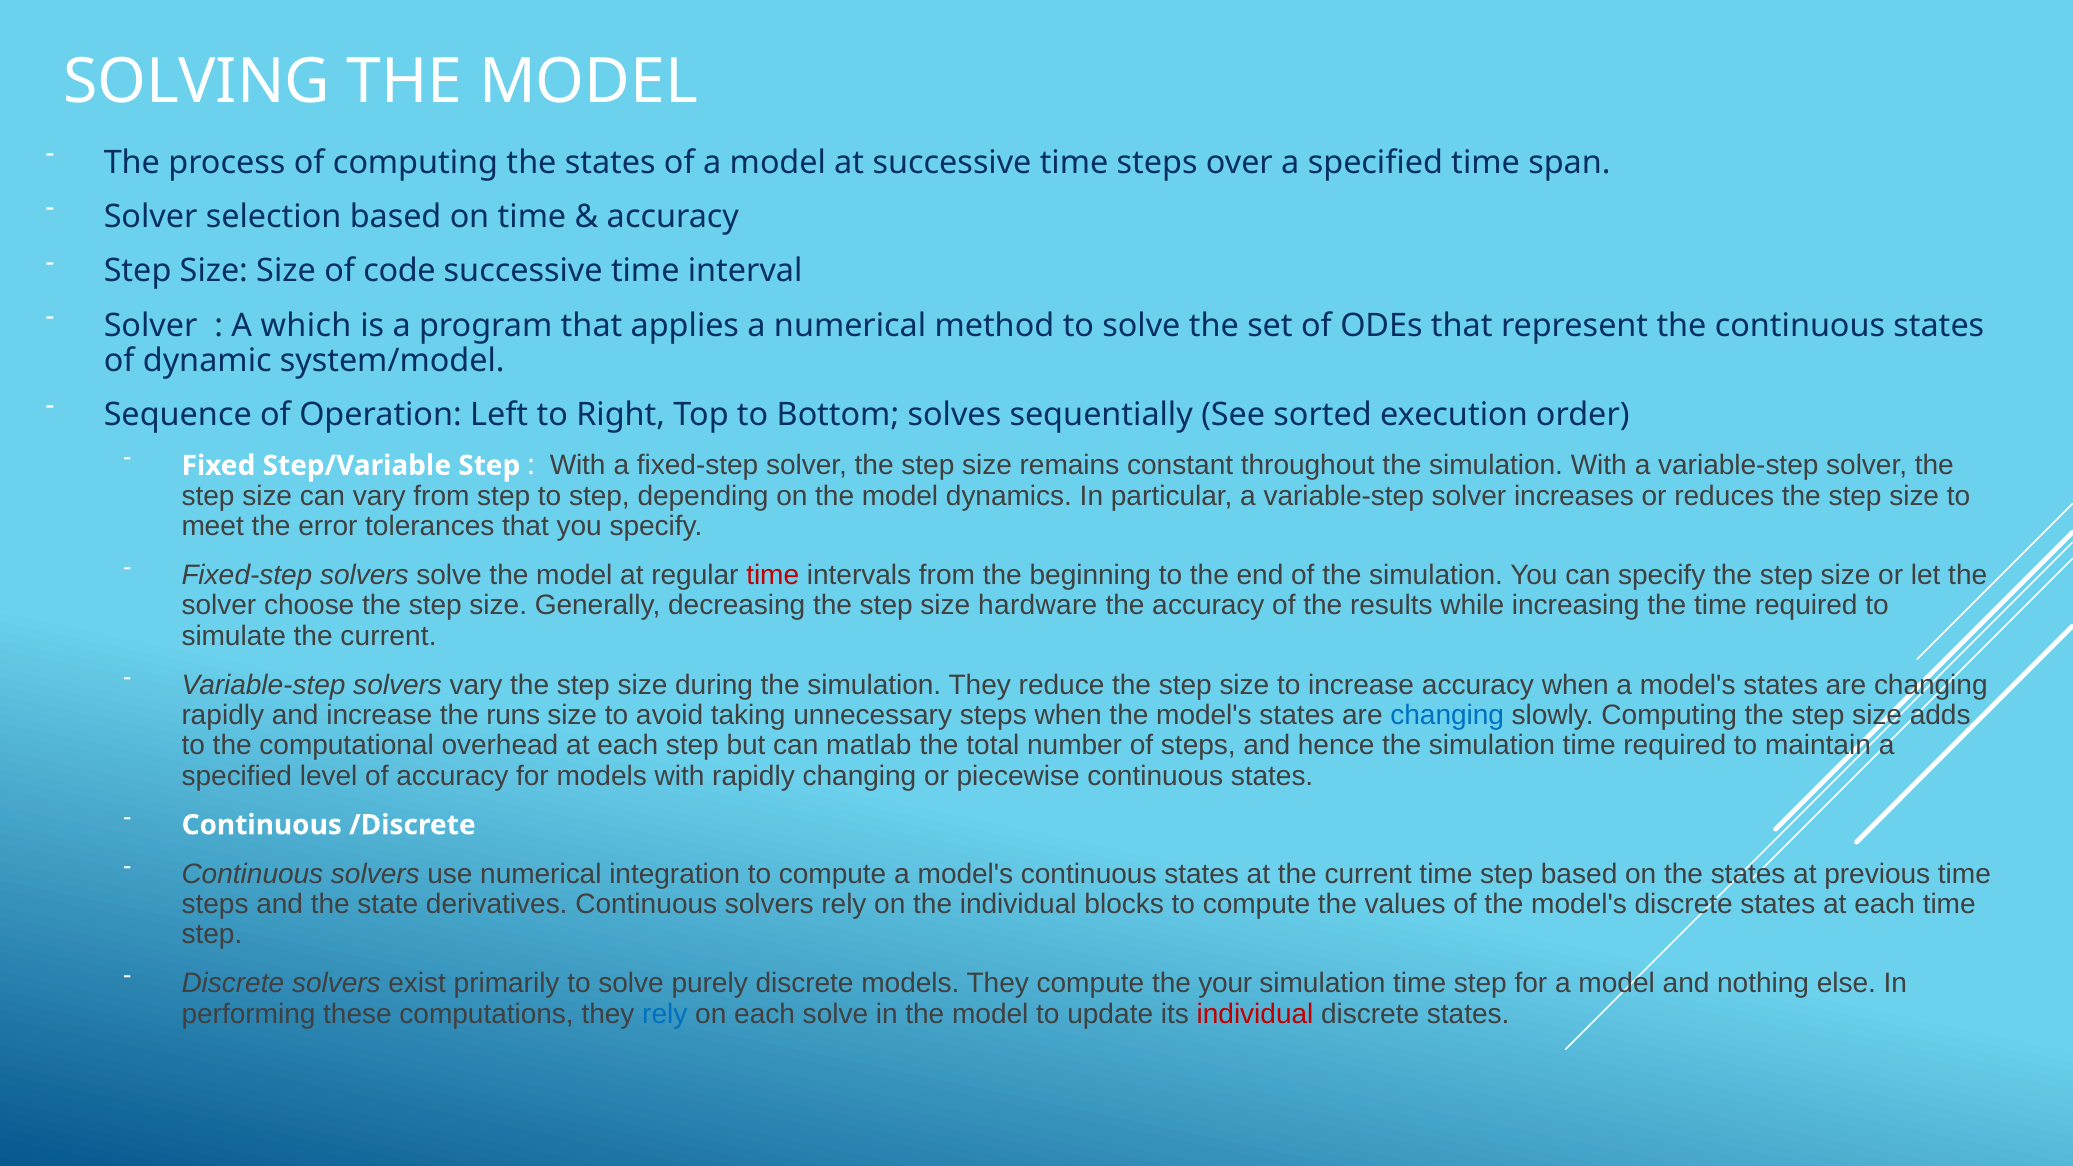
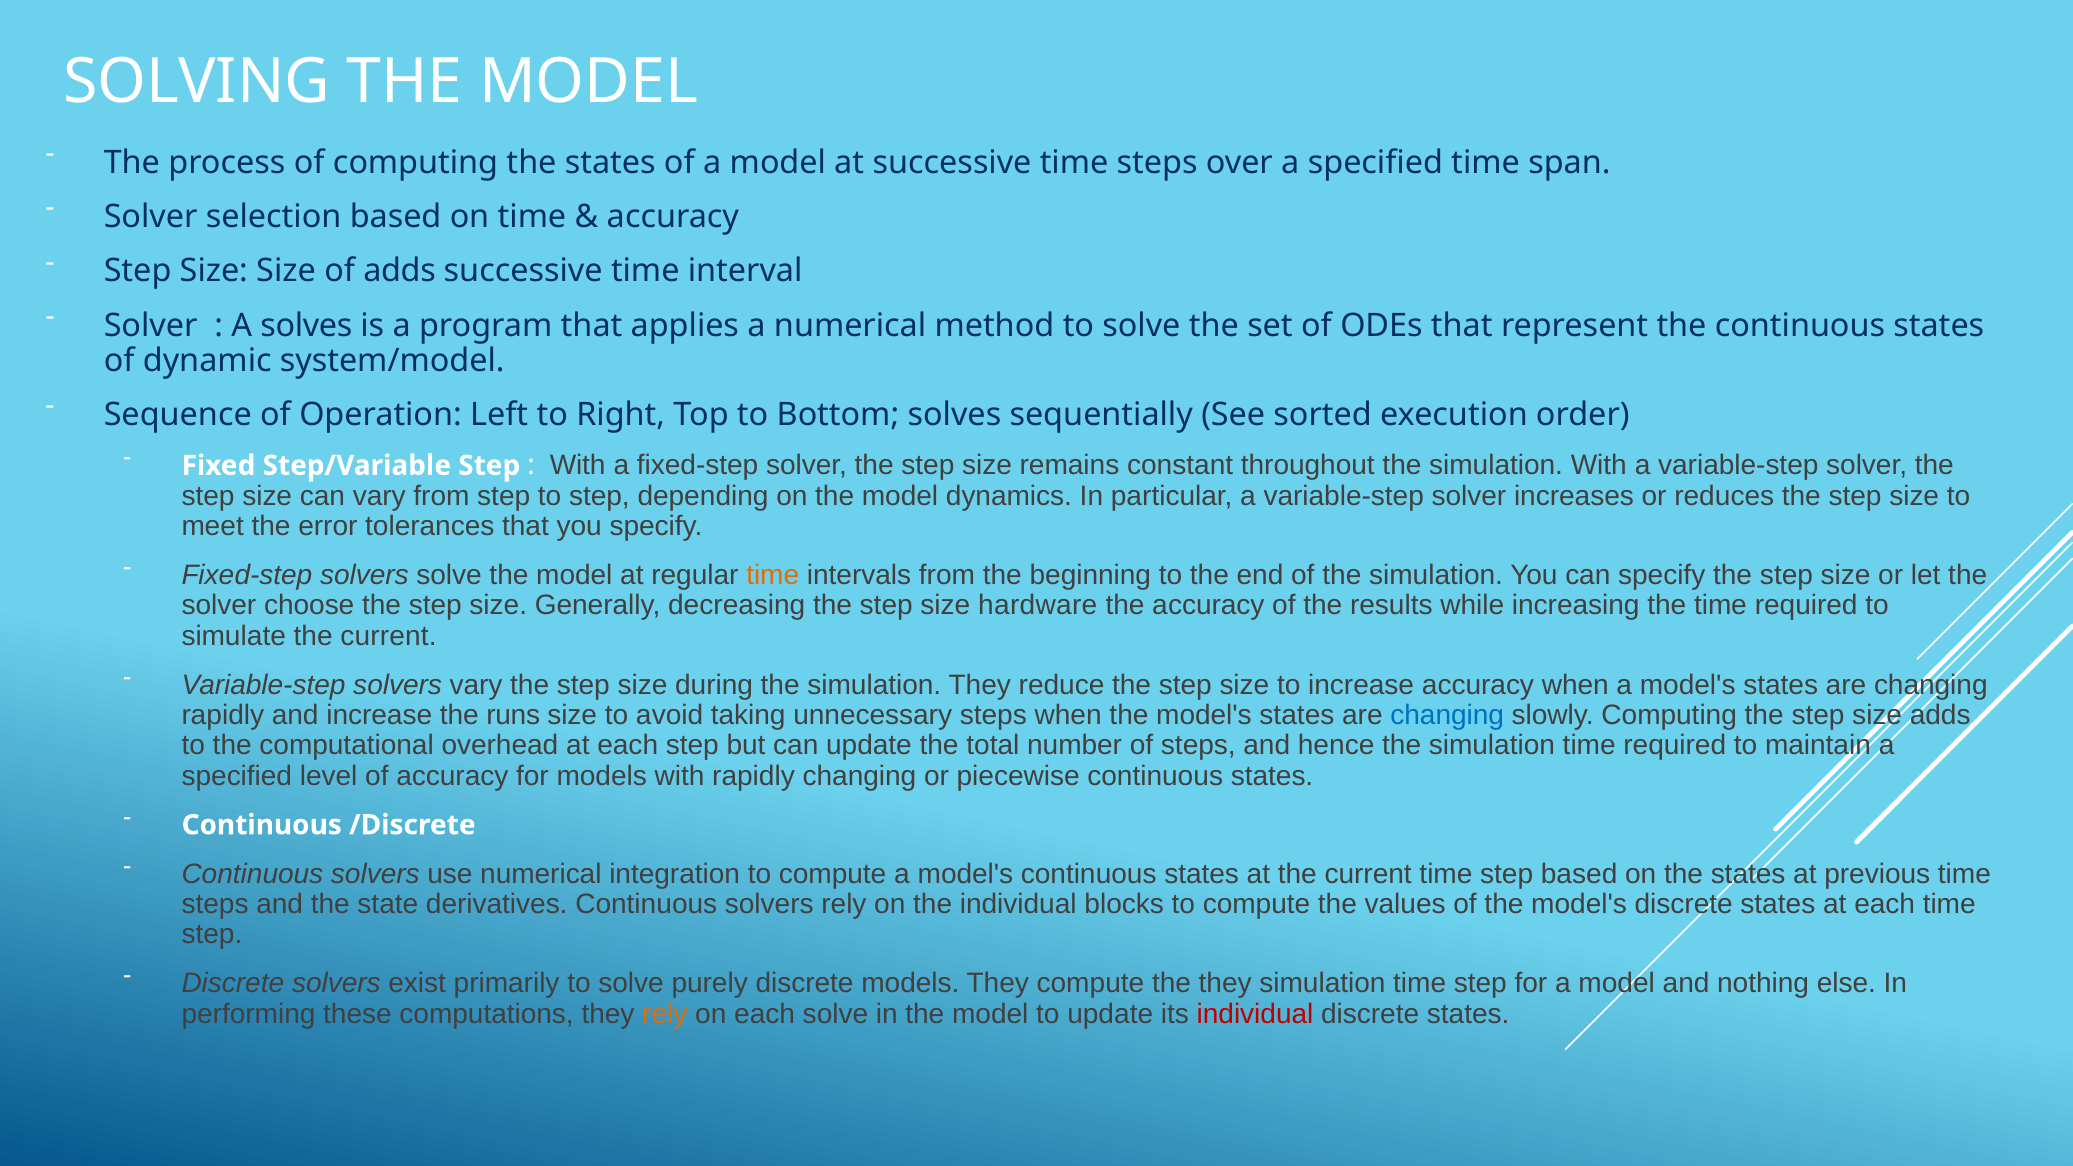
of code: code -> adds (400, 271)
A which: which -> solves (306, 325)
time colour: red -> orange (773, 575)
can matlab: matlab -> update (869, 746)
the your: your -> they (1225, 984)
rely colour: blue -> orange (665, 1014)
